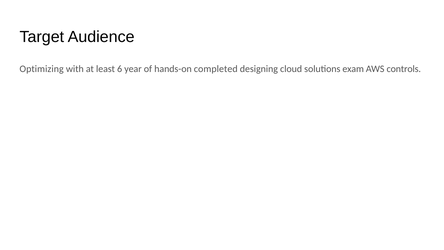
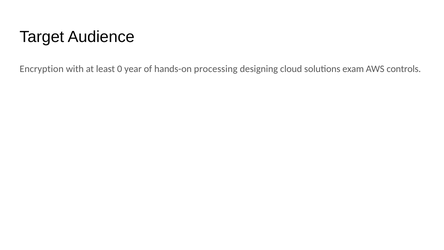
Optimizing: Optimizing -> Encryption (42, 69)
6: 6 -> 0 (120, 69)
completed: completed -> processing (216, 69)
